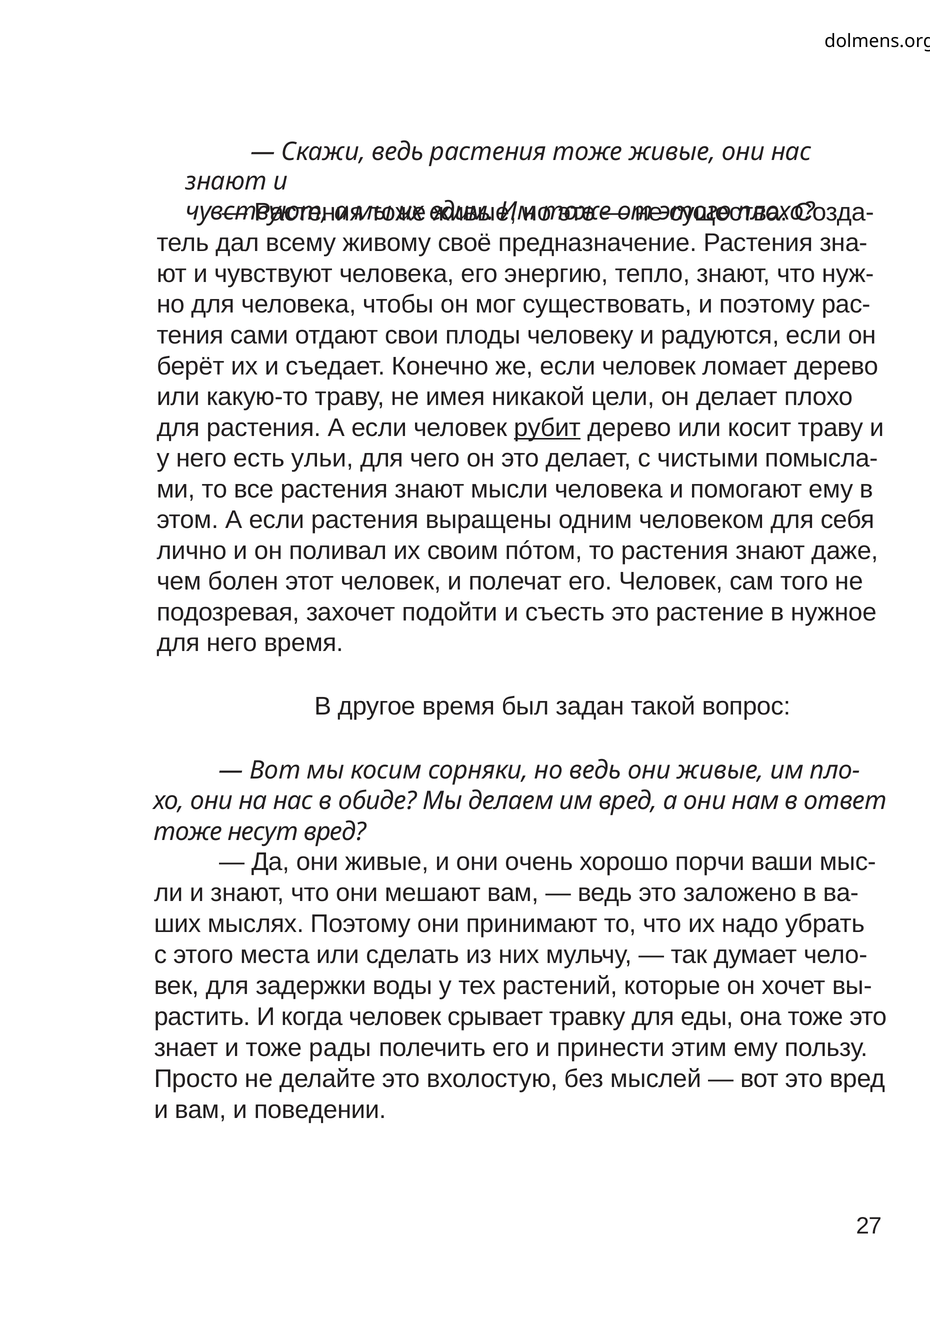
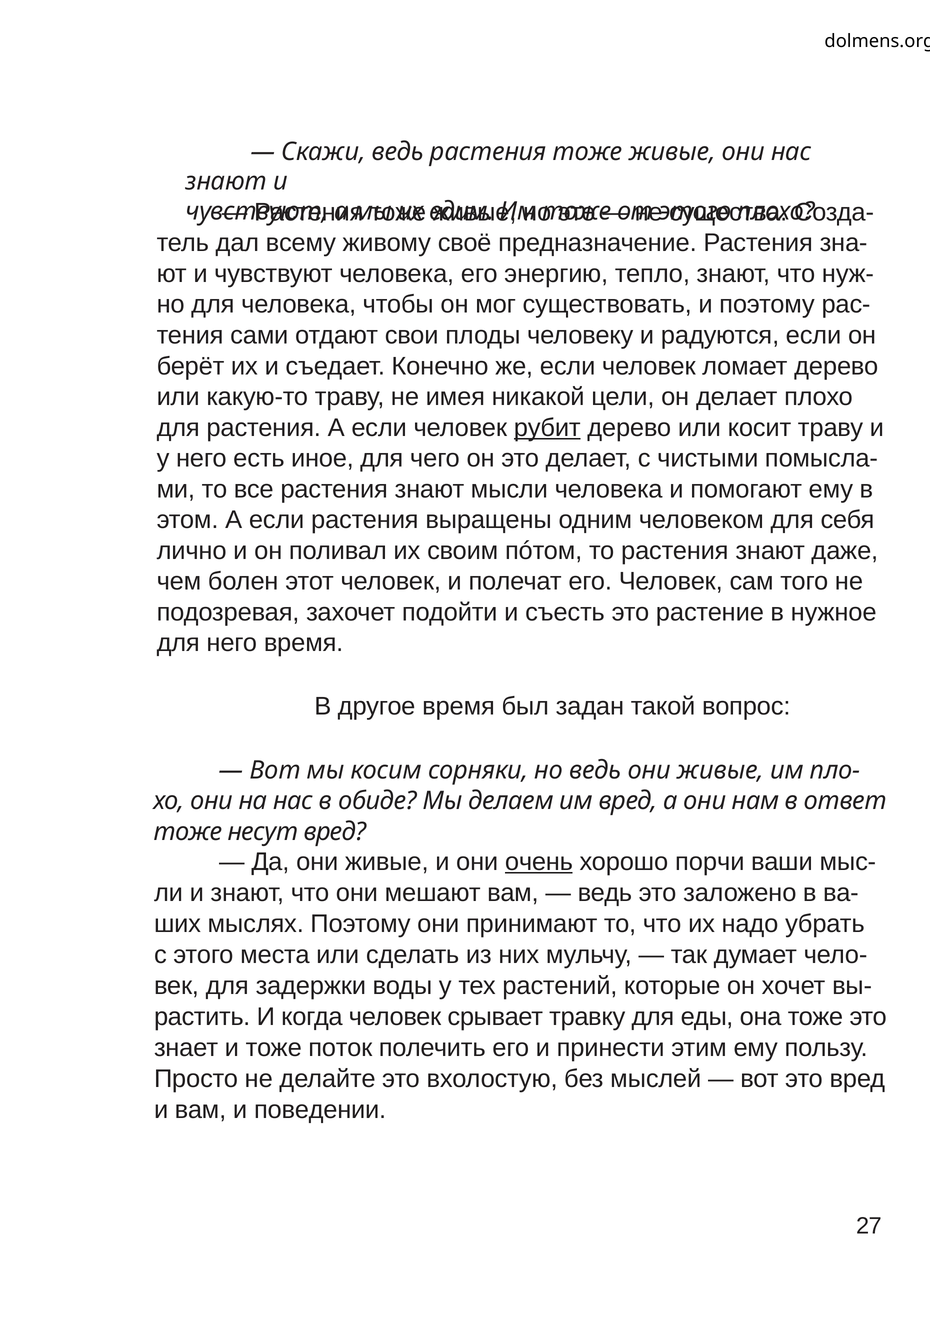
ульи: ульи -> иное (322, 459)
очень underline: none -> present (539, 862)
рады: рады -> поток (340, 1048)
